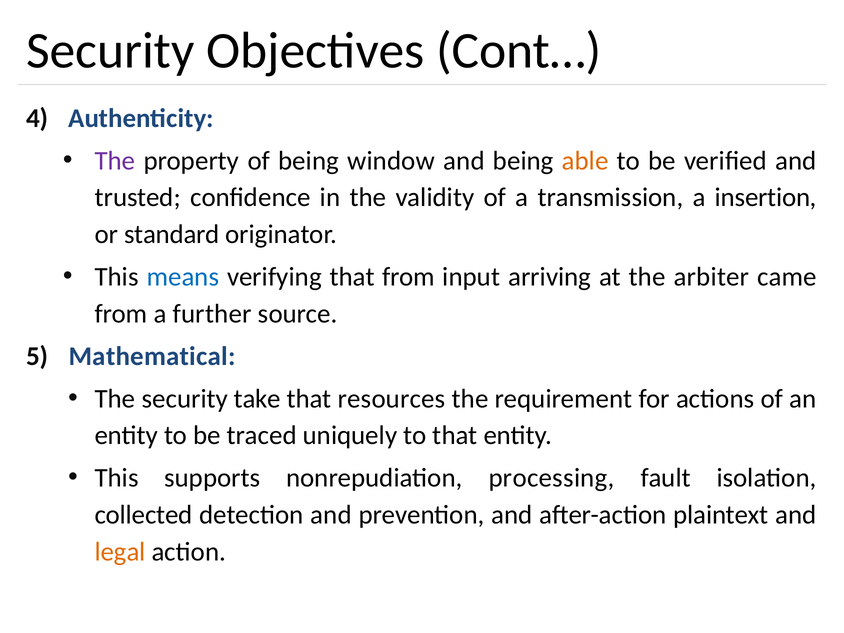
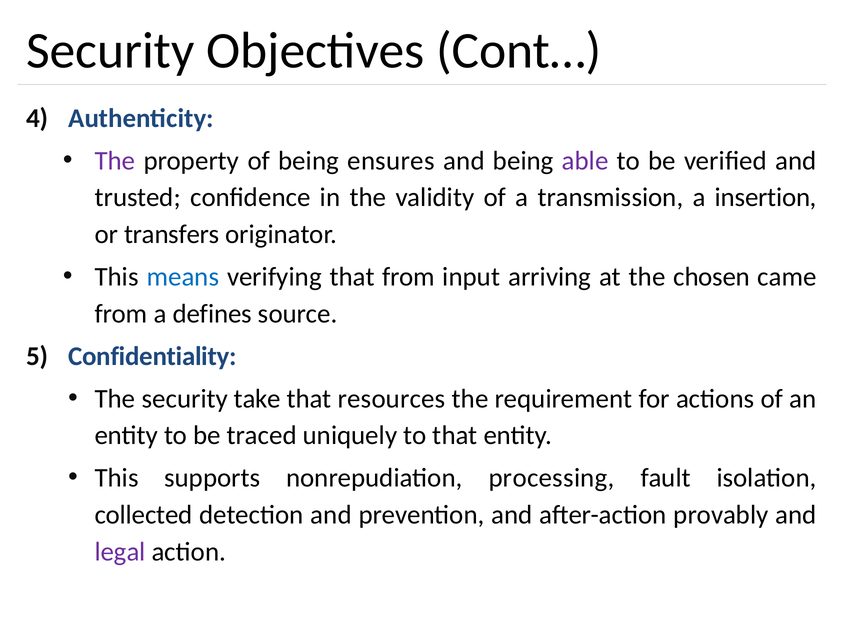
window: window -> ensures (391, 161)
able colour: orange -> purple (585, 161)
standard: standard -> transfers (172, 234)
arbiter: arbiter -> chosen (712, 277)
further: further -> defines (212, 314)
Mathematical: Mathematical -> Confidentiality (152, 356)
plaintext: plaintext -> provably (721, 515)
legal colour: orange -> purple (120, 552)
